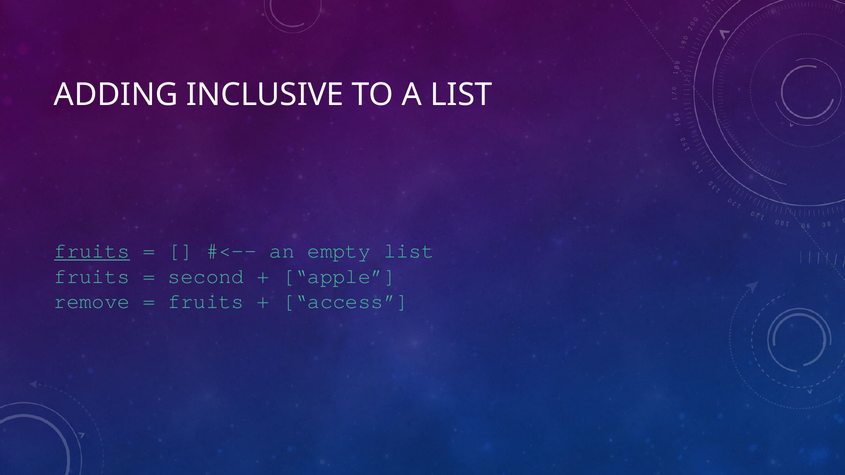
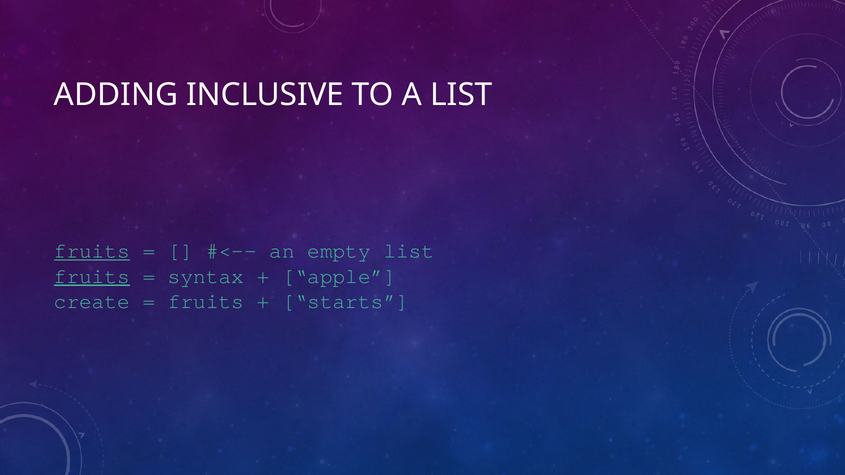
fruits underline: none -> present (92, 276)
second: second -> syntax (206, 276)
remove: remove -> create (92, 302)
access: access -> starts (345, 302)
